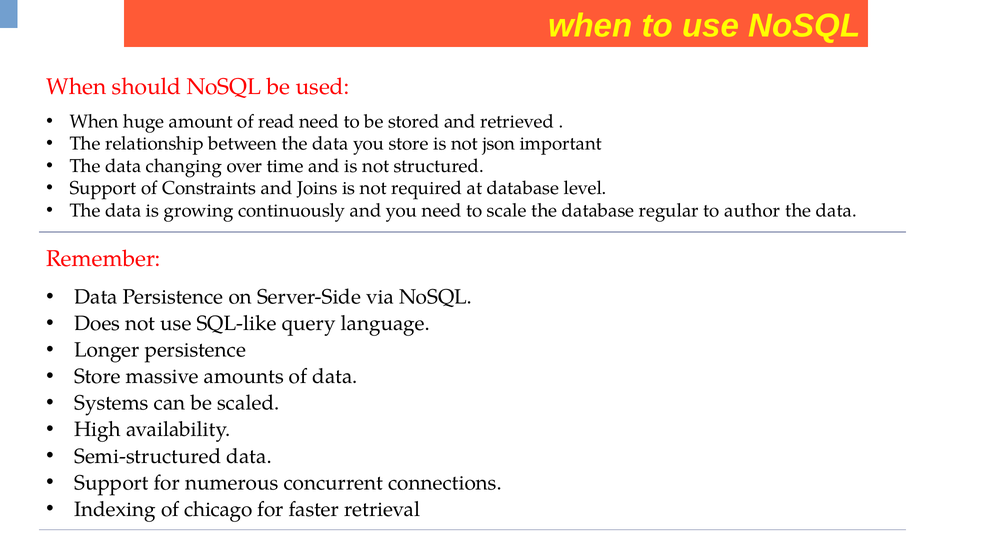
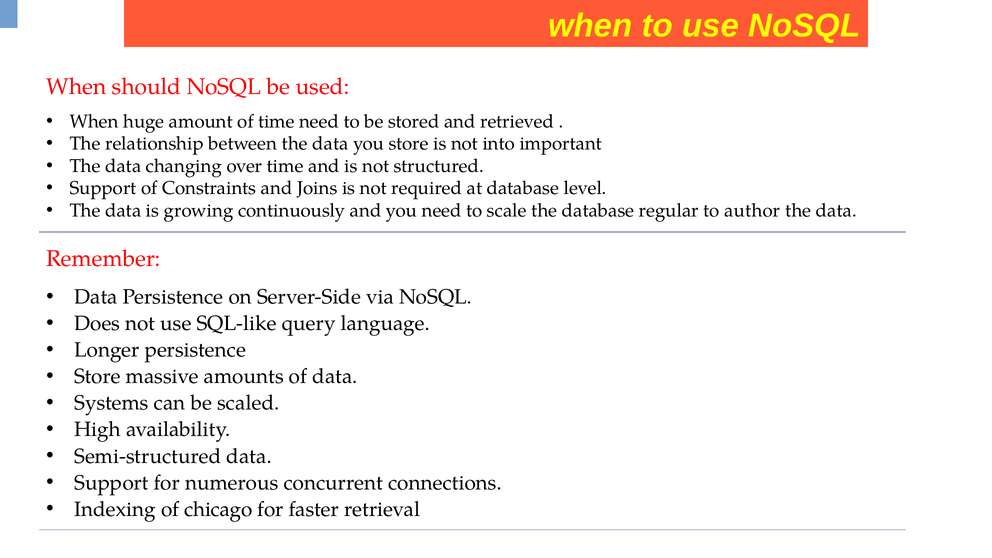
of read: read -> time (277, 121)
json: json -> into (499, 144)
